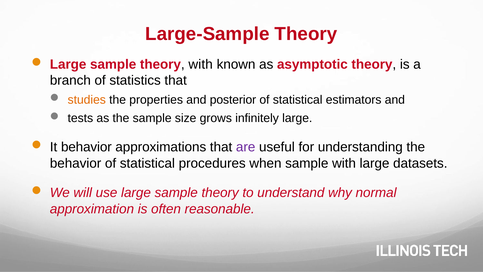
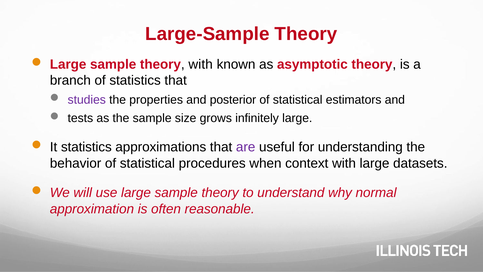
studies colour: orange -> purple (87, 100)
It behavior: behavior -> statistics (86, 147)
when sample: sample -> context (307, 163)
